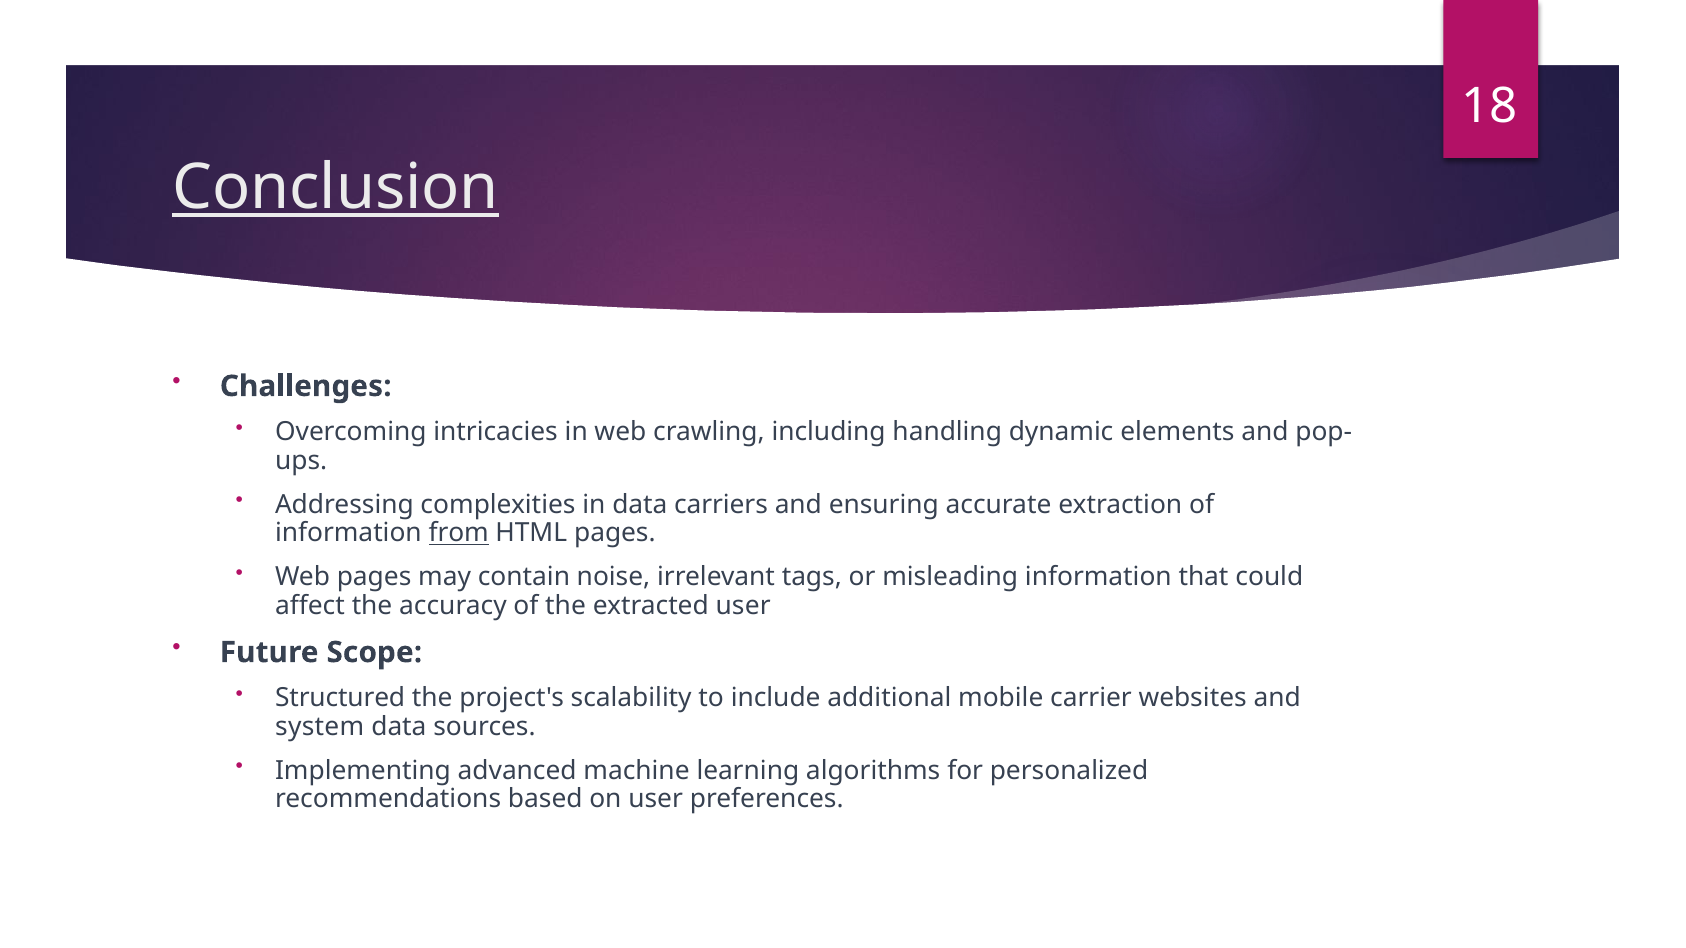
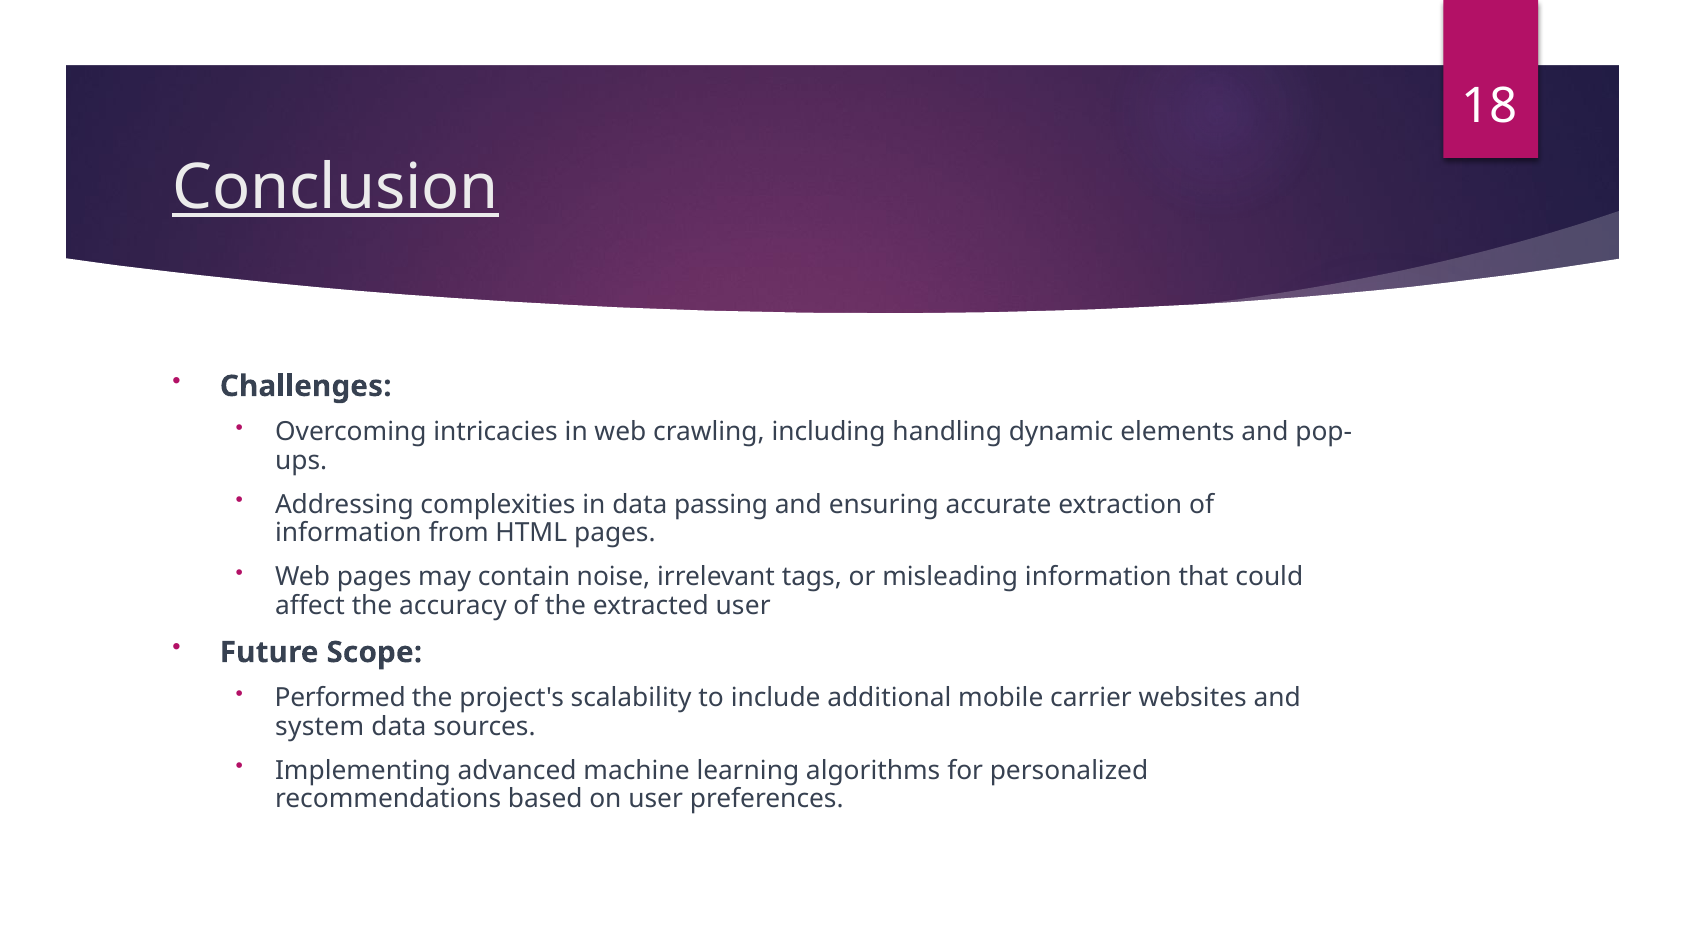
carriers: carriers -> passing (721, 505)
from underline: present -> none (459, 533)
Structured: Structured -> Performed (340, 698)
